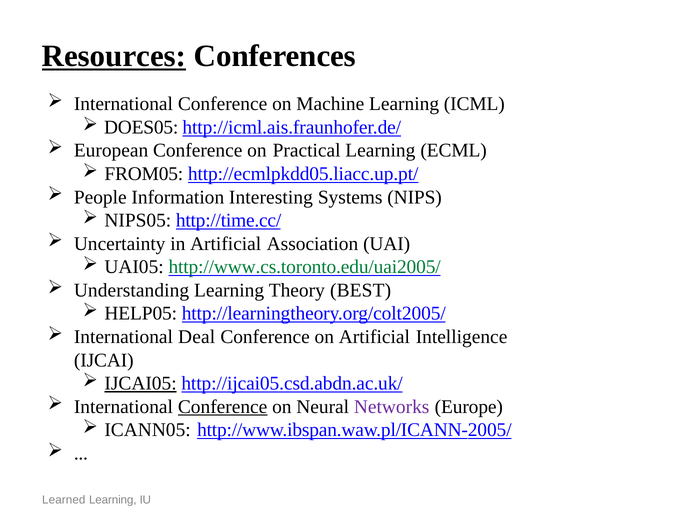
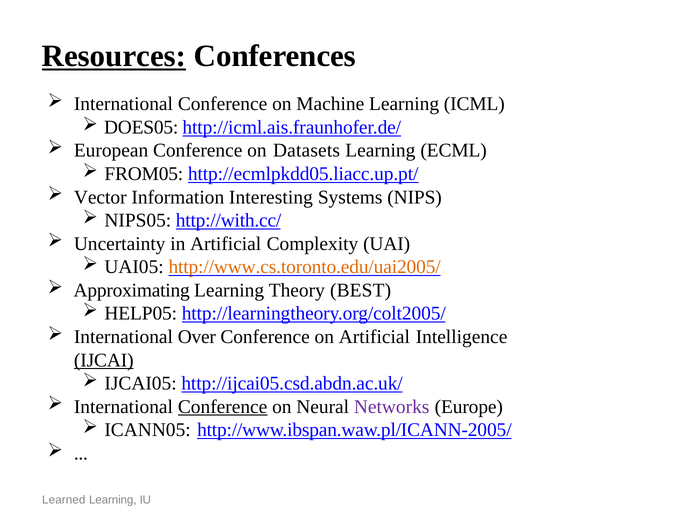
Practical: Practical -> Datasets (307, 151)
People: People -> Vector (100, 197)
http://time.cc/: http://time.cc/ -> http://with.cc/ (229, 221)
Association: Association -> Complexity (312, 244)
http://www.cs.toronto.edu/uai2005/ colour: green -> orange (305, 267)
Understanding: Understanding -> Approximating (132, 291)
Deal: Deal -> Over (197, 337)
IJCAI underline: none -> present (104, 360)
IJCAI05 underline: present -> none (141, 384)
